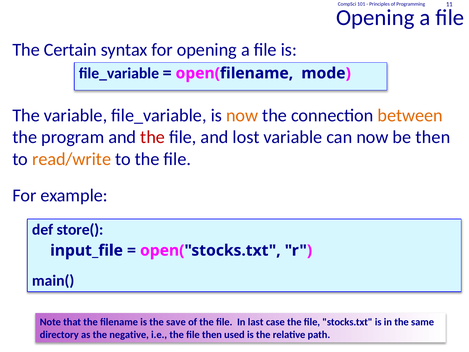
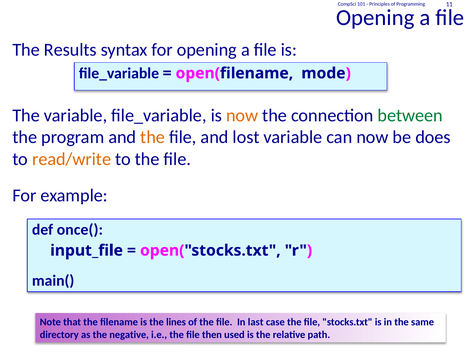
Certain: Certain -> Results (70, 50)
between colour: orange -> green (410, 115)
the colour: red -> orange (153, 137)
be then: then -> does (433, 137)
store(: store( -> once( (80, 230)
save: save -> lines (176, 322)
